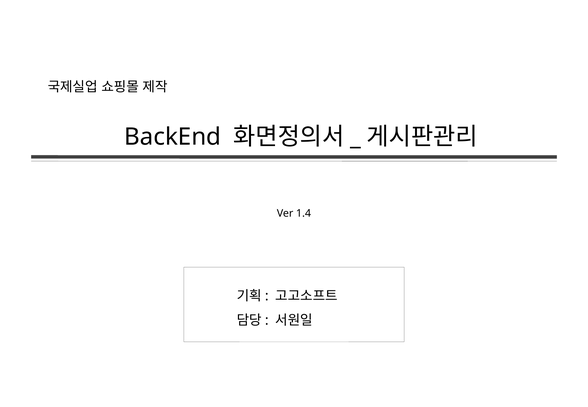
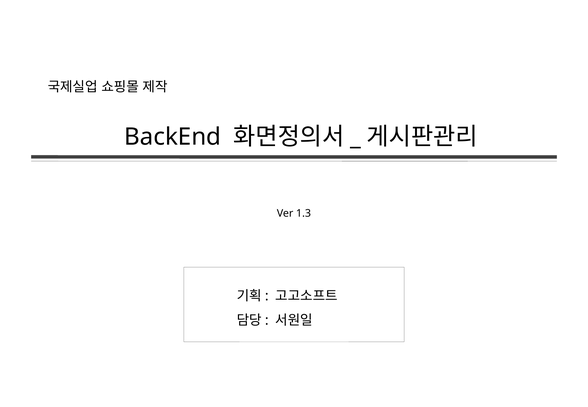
1.4: 1.4 -> 1.3 (304, 213)
